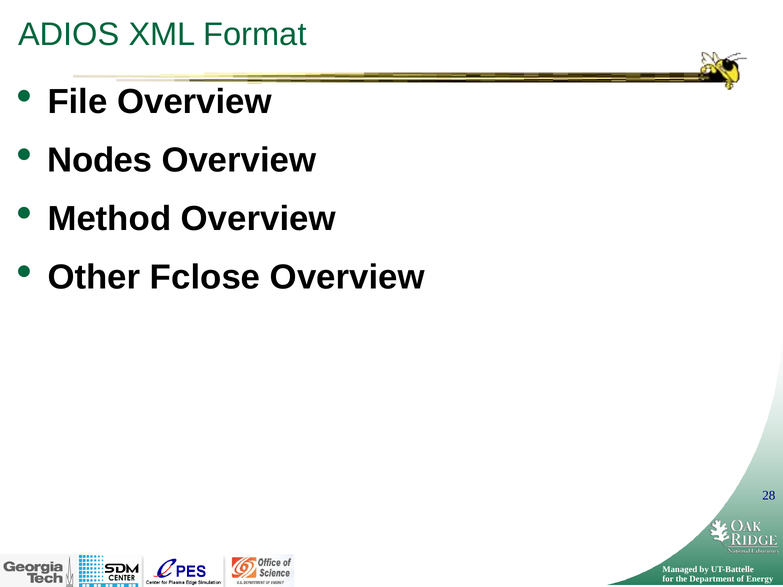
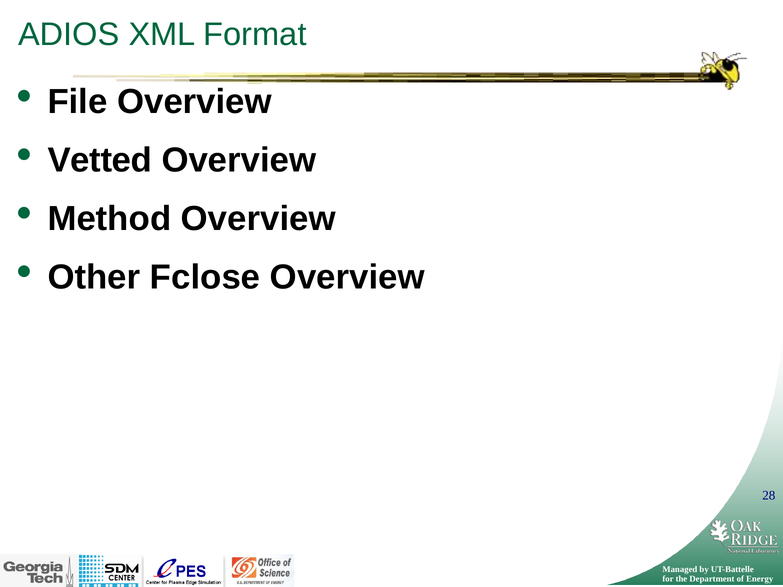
Nodes: Nodes -> Vetted (100, 160)
